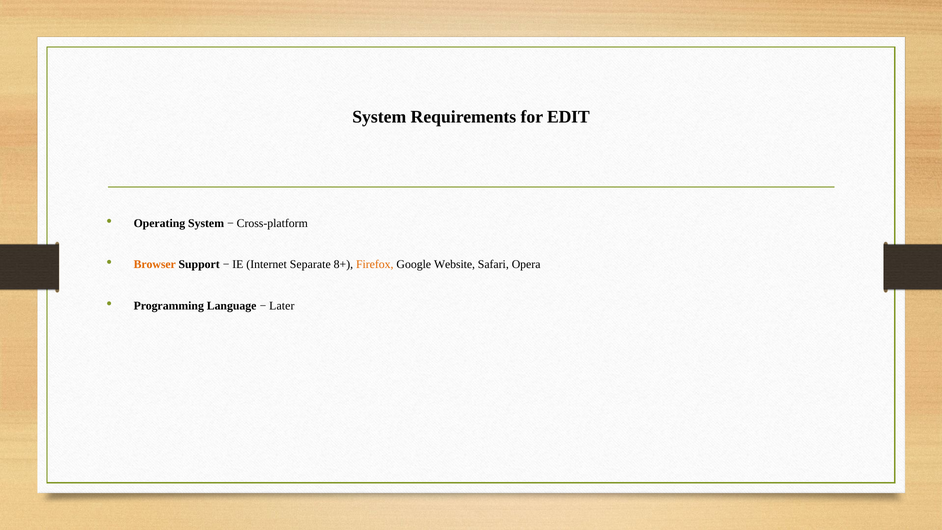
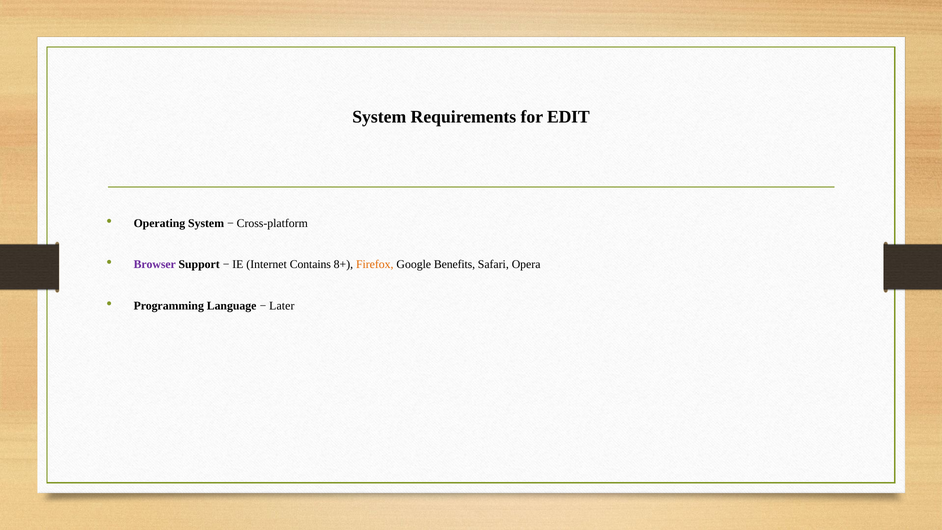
Browser colour: orange -> purple (155, 264)
Separate: Separate -> Contains (310, 264)
Website: Website -> Benefits (455, 264)
